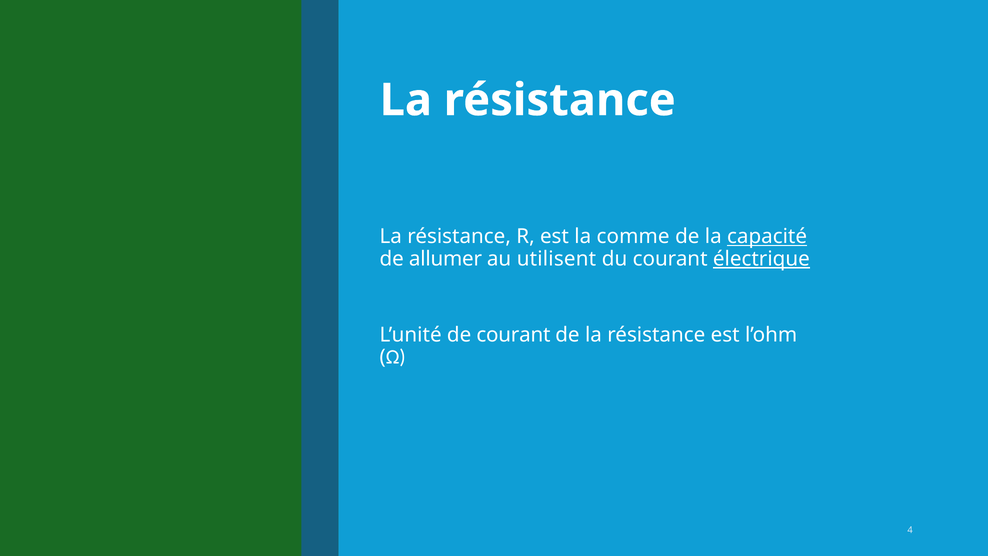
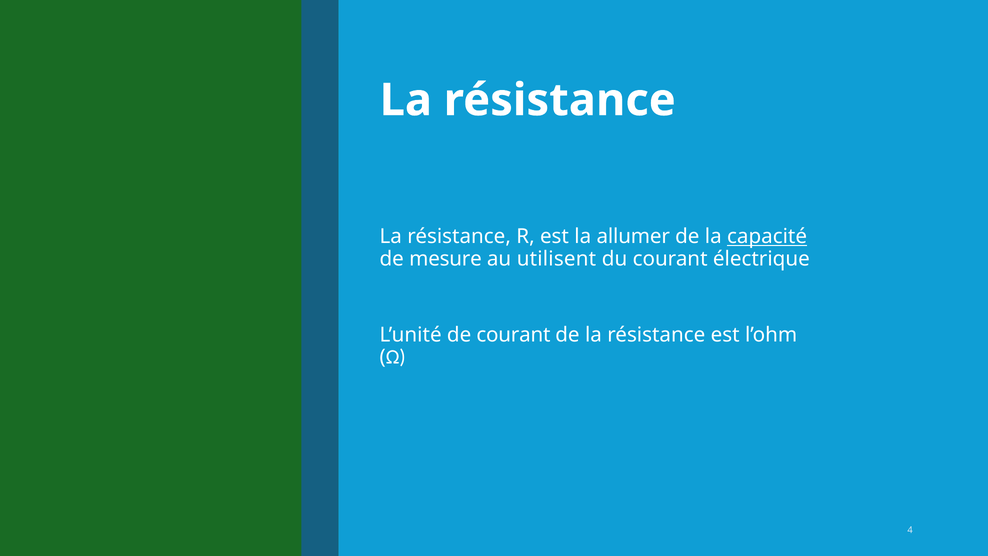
comme: comme -> allumer (633, 236)
allumer: allumer -> mesure (446, 259)
électrique underline: present -> none (761, 259)
